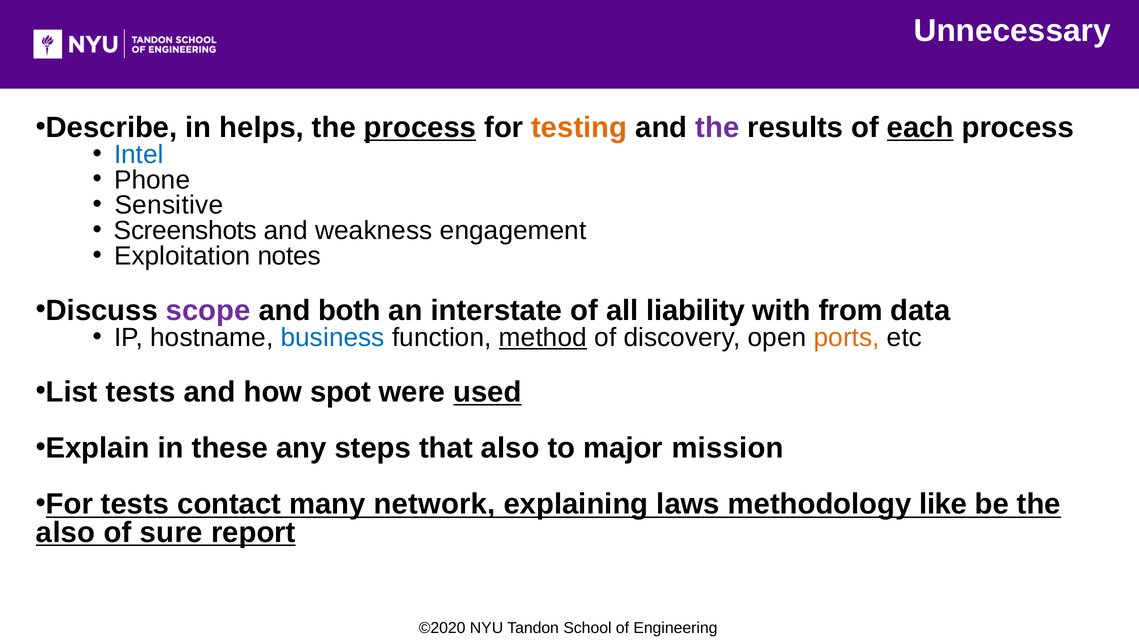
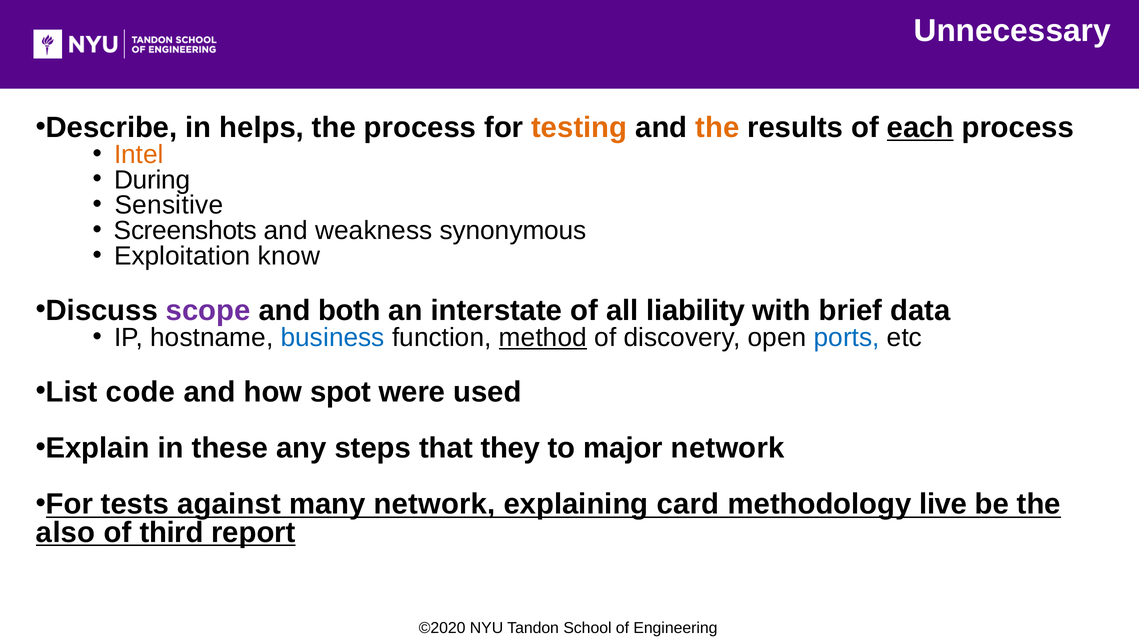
process underline: present -> none (420, 128)
the colour: purple -> orange (717, 128)
Intel colour: blue -> orange (139, 155)
Phone: Phone -> During (152, 180)
engagement: engagement -> synonymous (513, 231)
notes: notes -> know (289, 256)
from: from -> brief (850, 310)
ports colour: orange -> blue (847, 337)
List tests: tests -> code (141, 392)
used underline: present -> none (487, 392)
that also: also -> they (510, 448)
major mission: mission -> network (728, 448)
contact: contact -> against (229, 504)
laws: laws -> card (688, 504)
like: like -> live (943, 504)
sure: sure -> third (172, 532)
